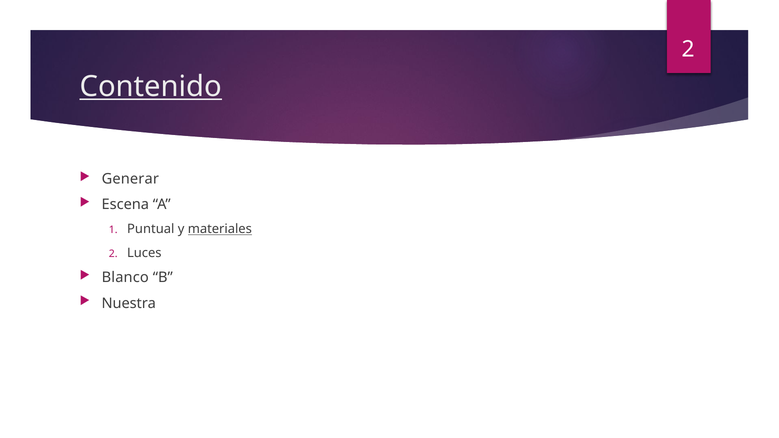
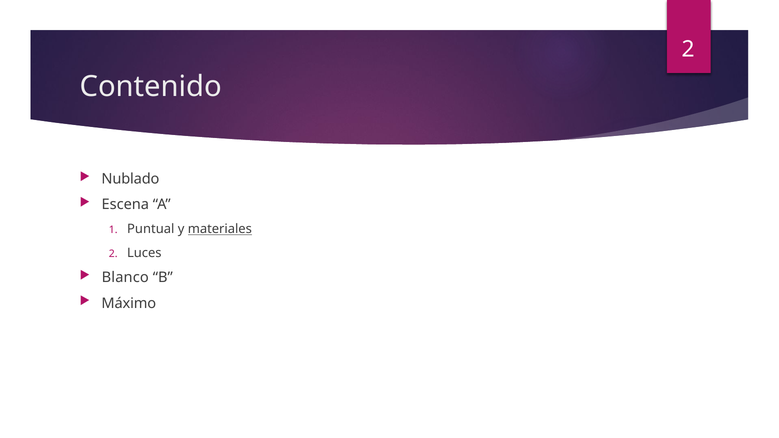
Contenido underline: present -> none (151, 87)
Generar: Generar -> Nublado (130, 179)
Nuestra: Nuestra -> Máximo (129, 303)
